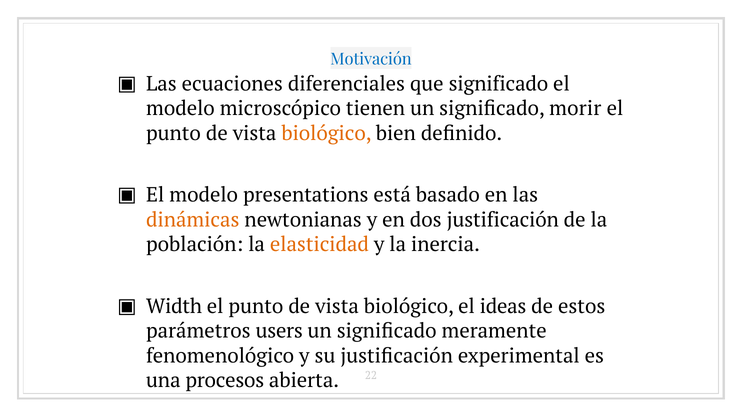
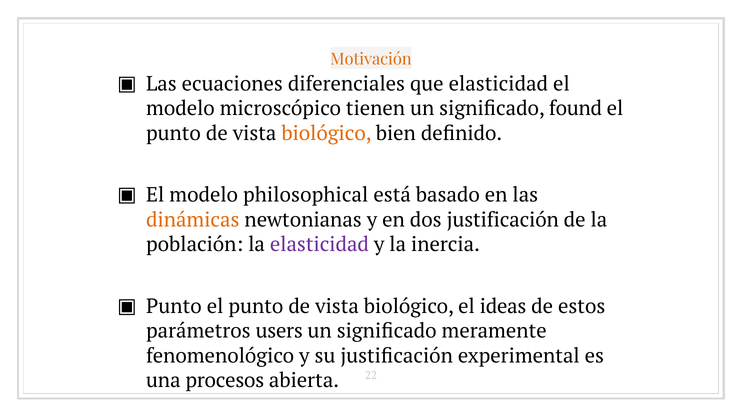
Motivación colour: blue -> orange (371, 60)
que significado: significado -> elasticidad (498, 84)
morir: morir -> found (575, 109)
presentations: presentations -> philosophical (306, 195)
elasticidad colour: orange -> purple (319, 245)
Width: Width -> Punto (174, 307)
